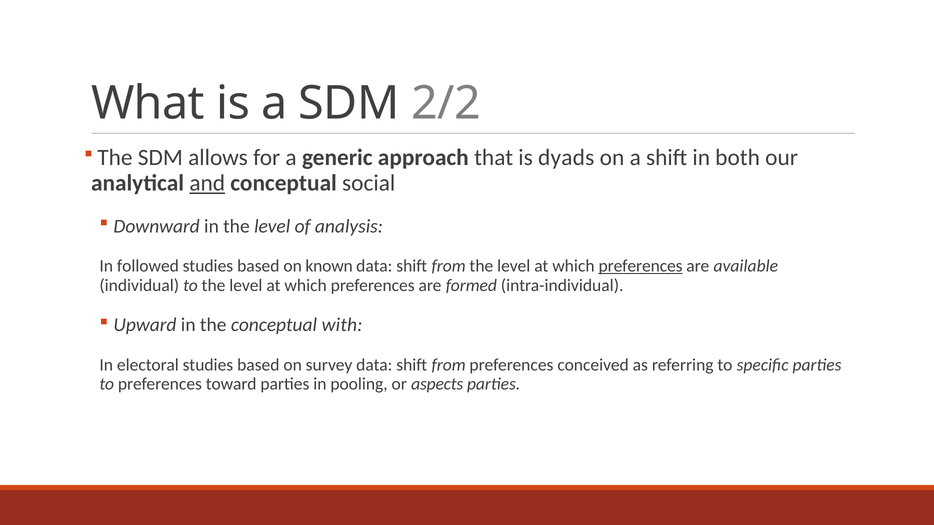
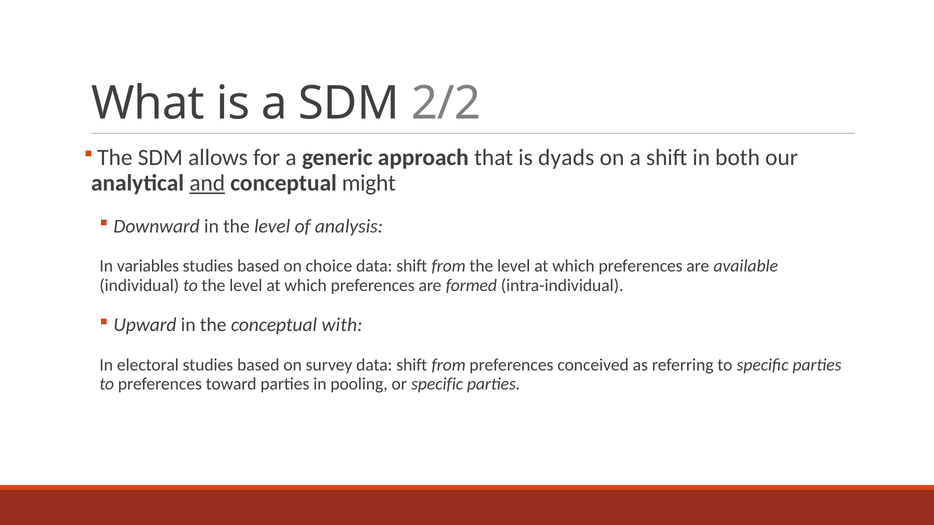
social: social -> might (369, 183)
followed: followed -> variables (148, 266)
known: known -> choice (329, 266)
preferences underline: present -> none (641, 266)
or aspects: aspects -> specific (437, 384)
